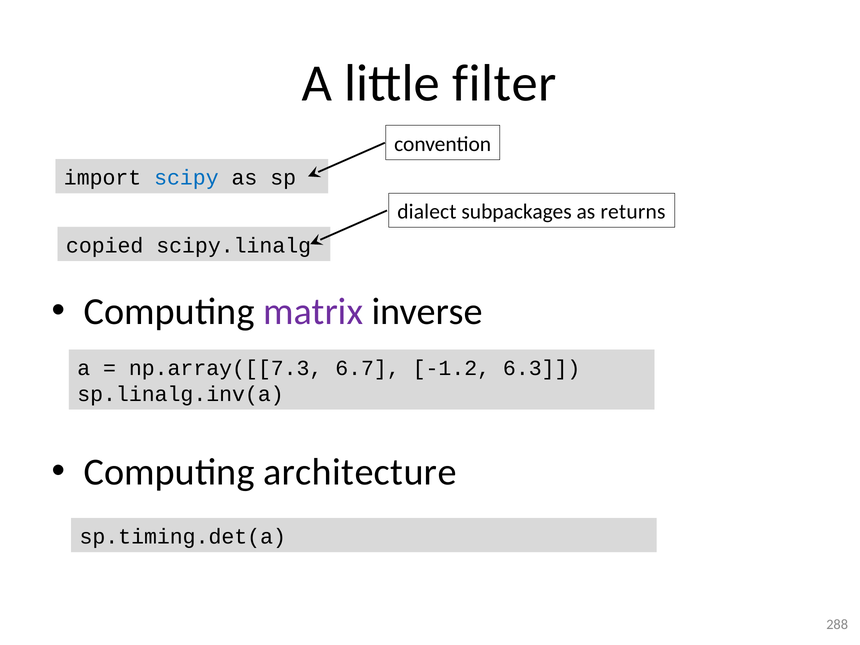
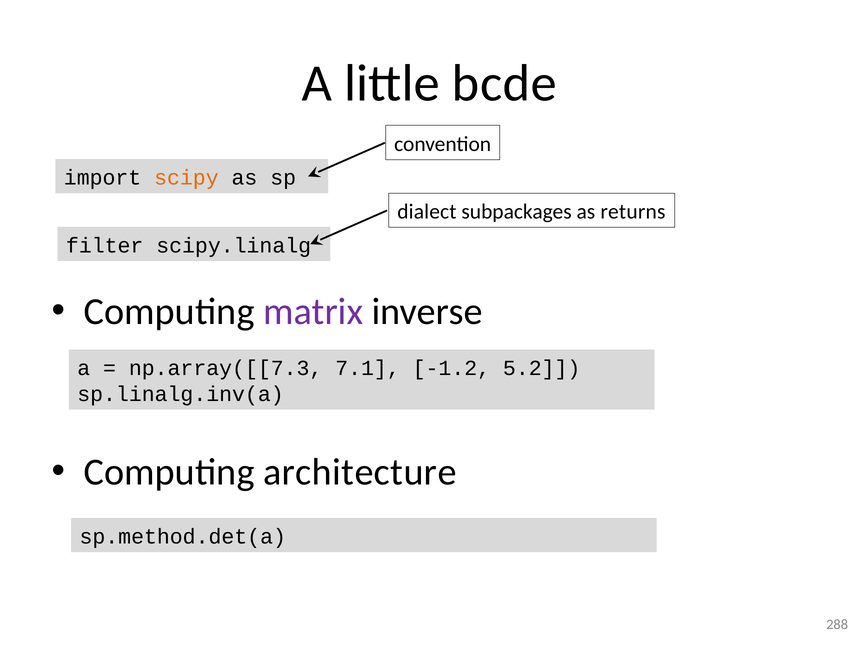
filter: filter -> bcde (504, 83)
scipy colour: blue -> orange (186, 178)
copied: copied -> filter (105, 245)
6.7: 6.7 -> 7.1 (368, 368)
6.3: 6.3 -> 5.2 (542, 368)
sp.timing.det(a: sp.timing.det(a -> sp.method.det(a (183, 537)
